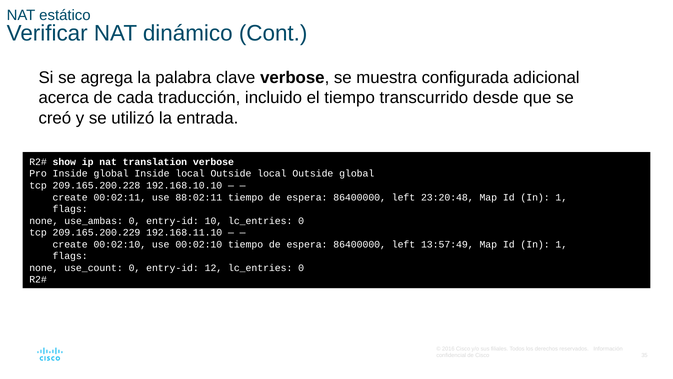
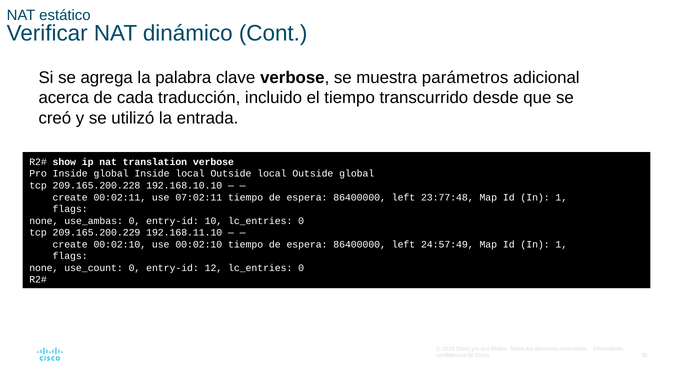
configurada: configurada -> parámetros (465, 78)
88:02:11: 88:02:11 -> 07:02:11 (199, 197)
23:20:48: 23:20:48 -> 23:77:48 (447, 197)
13:57:49: 13:57:49 -> 24:57:49 (447, 244)
